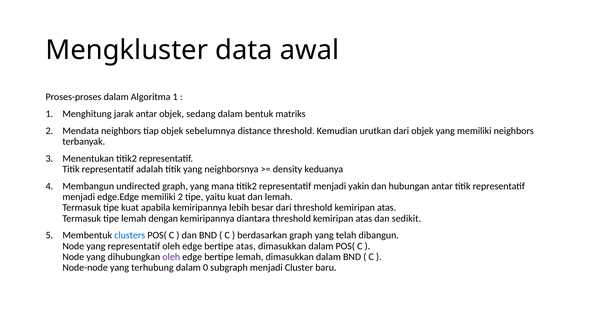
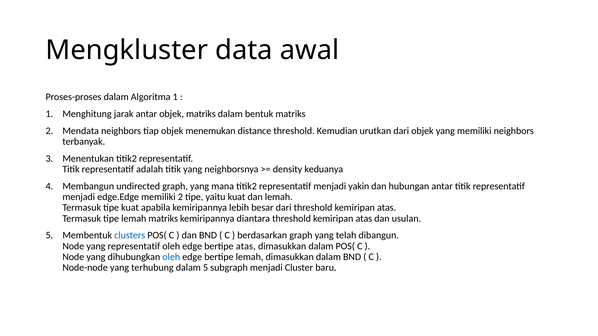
objek sedang: sedang -> matriks (201, 114)
sebelumnya: sebelumnya -> menemukan (211, 131)
lemah dengan: dengan -> matriks (163, 219)
sedikit: sedikit -> usulan (406, 219)
oleh colour: purple -> blue (171, 257)
dalam 0: 0 -> 5 (206, 268)
